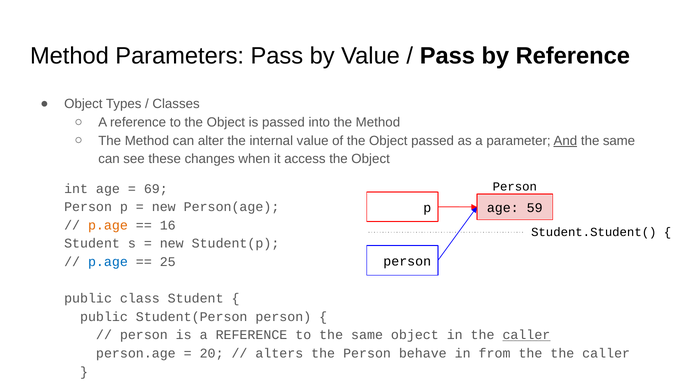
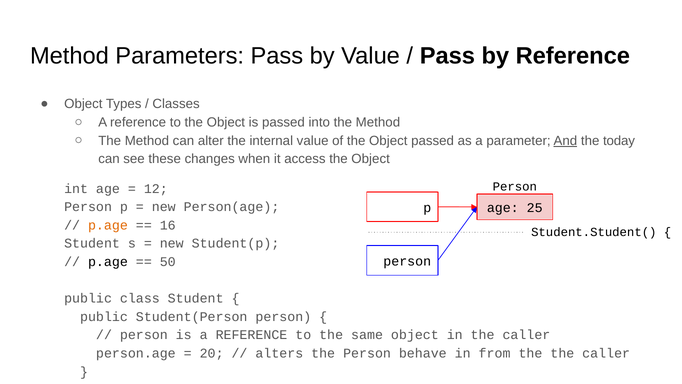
same: same -> today (619, 141)
69: 69 -> 12 (156, 189)
59: 59 -> 25 (535, 208)
p.age colour: blue -> black (108, 262)
25: 25 -> 50 (168, 262)
caller underline: present -> none (526, 335)
